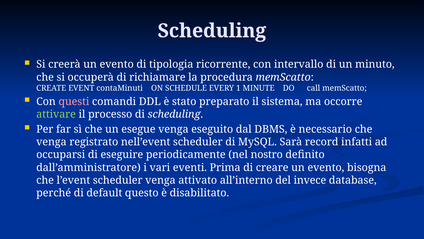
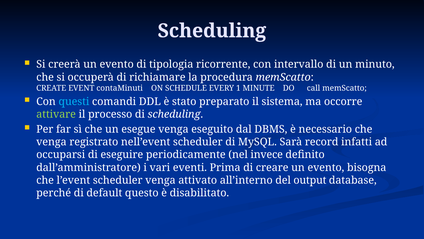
questi colour: pink -> light blue (74, 101)
nostro: nostro -> invece (267, 154)
invece: invece -> output (310, 180)
